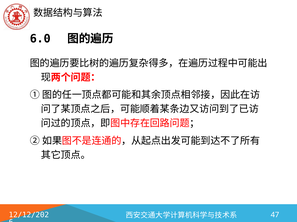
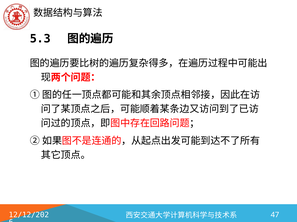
6.0: 6.0 -> 5.3 (40, 39)
